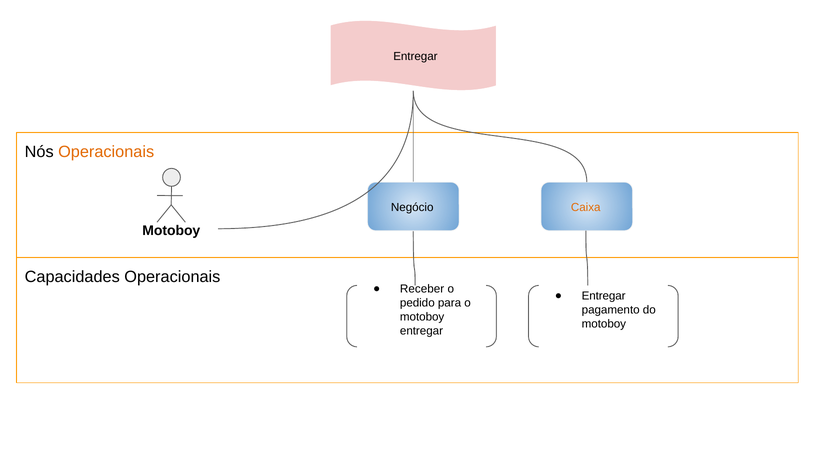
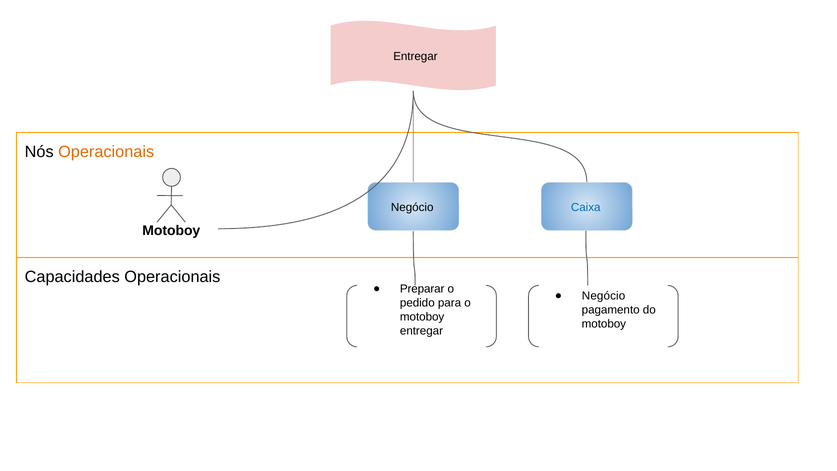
Caixa colour: orange -> blue (586, 207)
Receber: Receber -> Preparar (422, 289)
Entregar: Entregar -> Negócio (604, 296)
